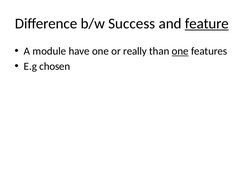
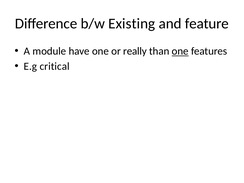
Success: Success -> Existing (132, 24)
feature underline: present -> none (207, 24)
chosen: chosen -> critical (55, 66)
